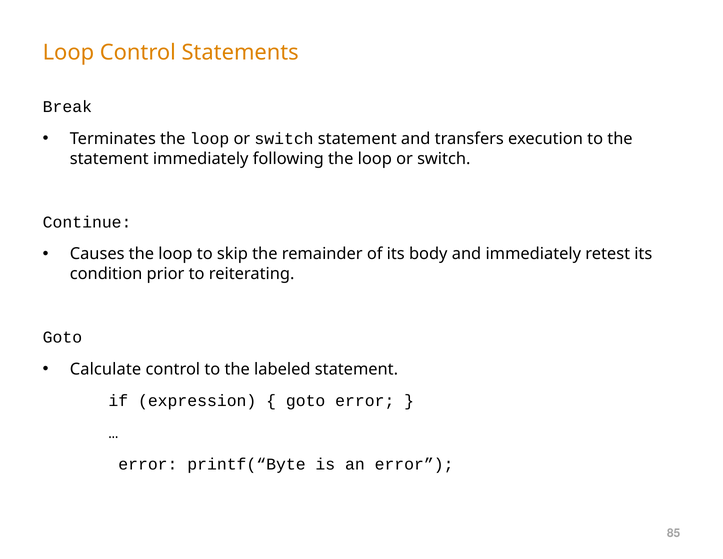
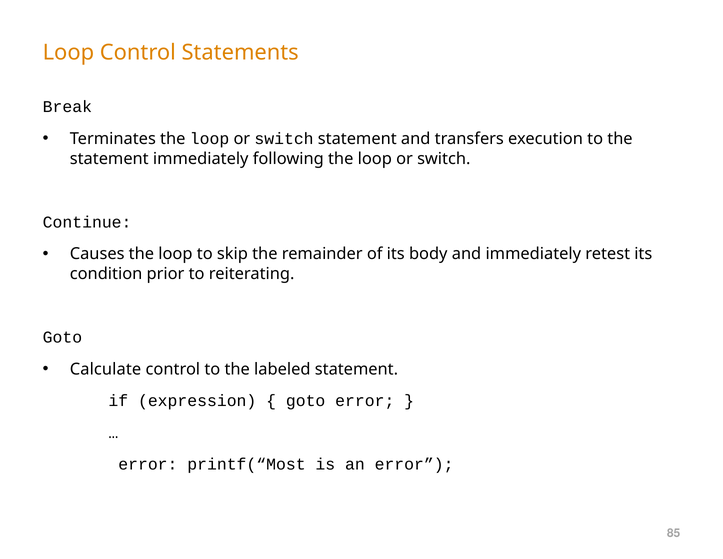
printf(“Byte: printf(“Byte -> printf(“Most (246, 464)
